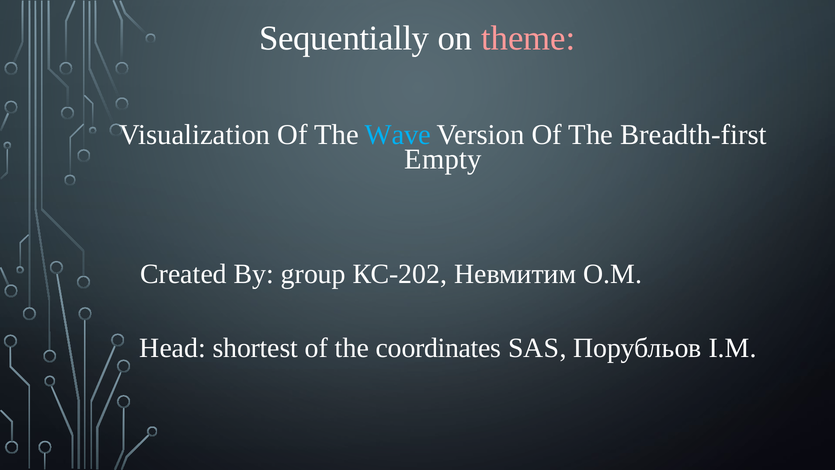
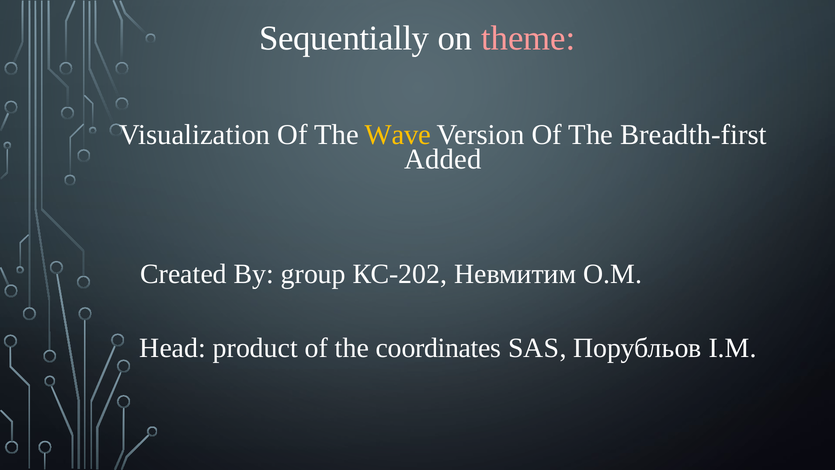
Wave colour: light blue -> yellow (398, 134)
Empty: Empty -> Added (443, 159)
shortest: shortest -> product (255, 348)
